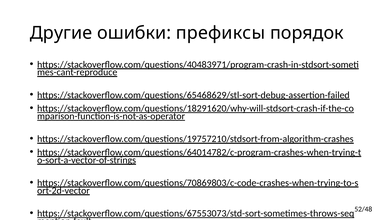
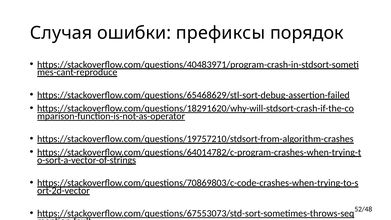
Другие: Другие -> Случая (61, 33)
